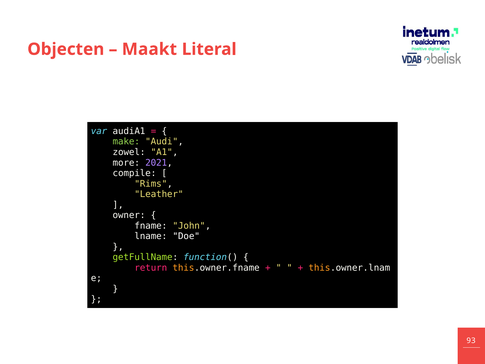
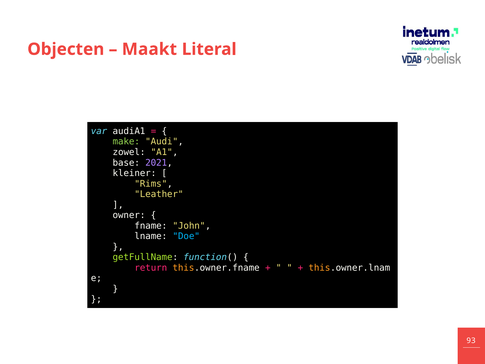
more: more -> base (126, 163)
compile: compile -> kleiner (134, 173)
Doe colour: white -> light blue (186, 236)
